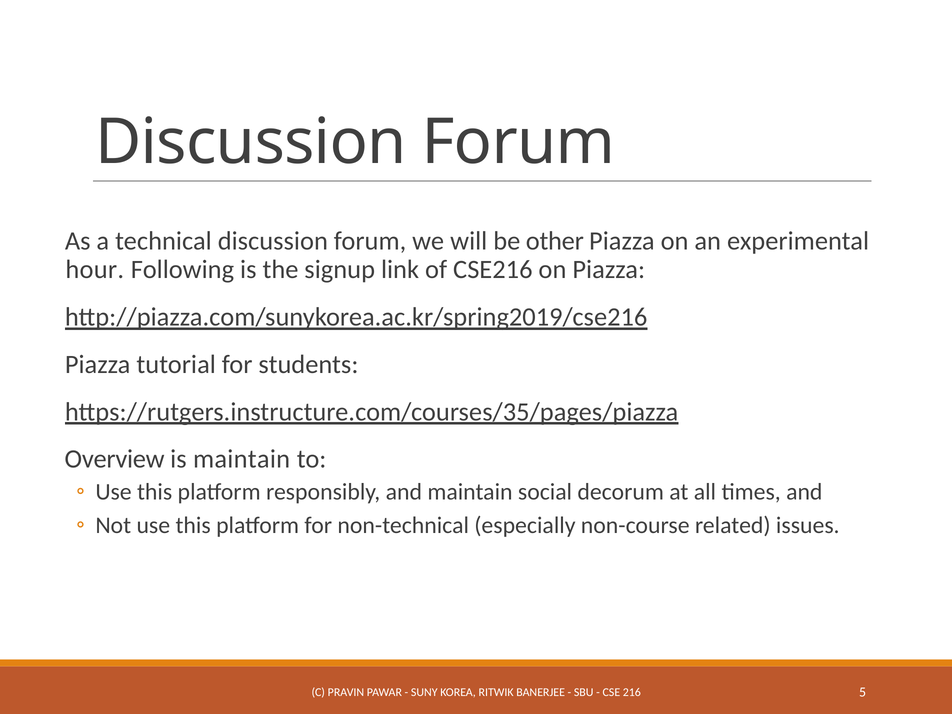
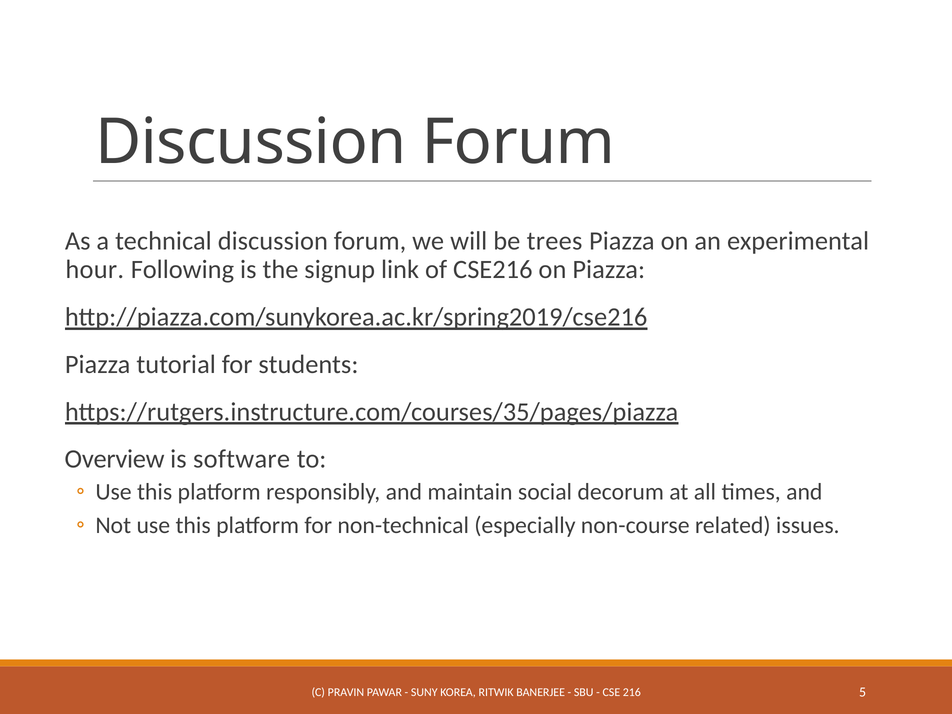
other: other -> trees (555, 241)
is maintain: maintain -> software (242, 459)
